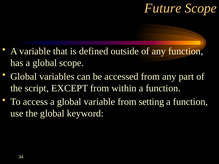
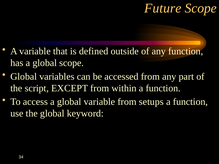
setting: setting -> setups (151, 102)
